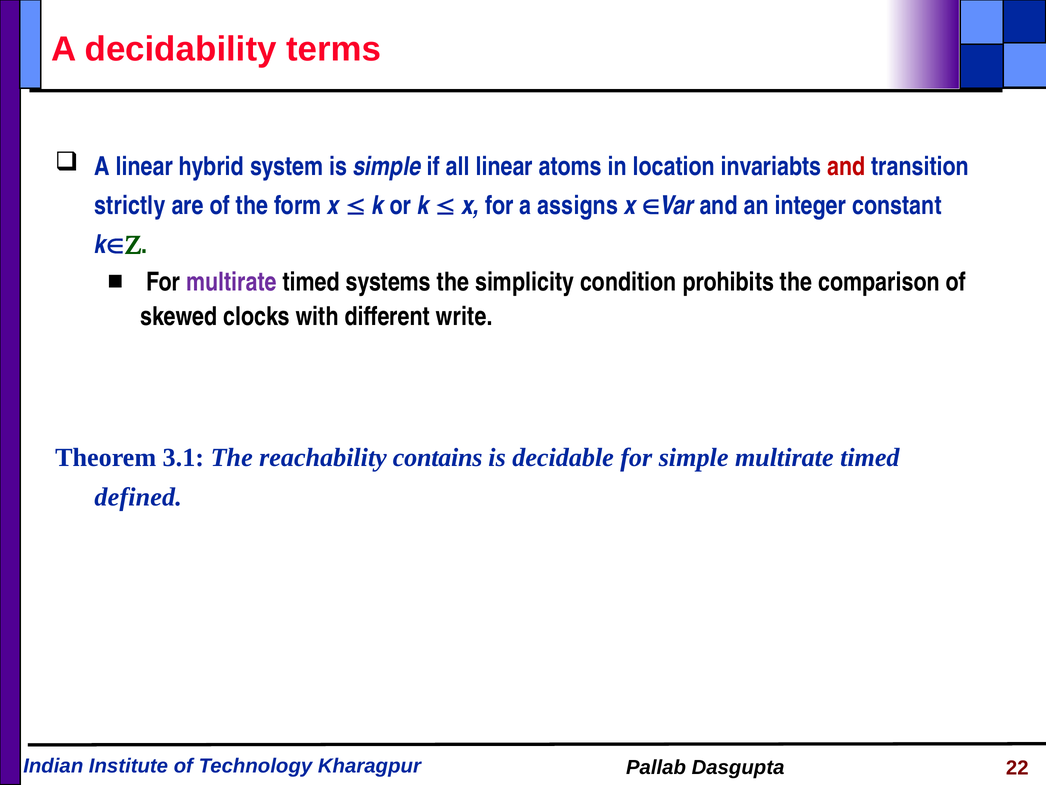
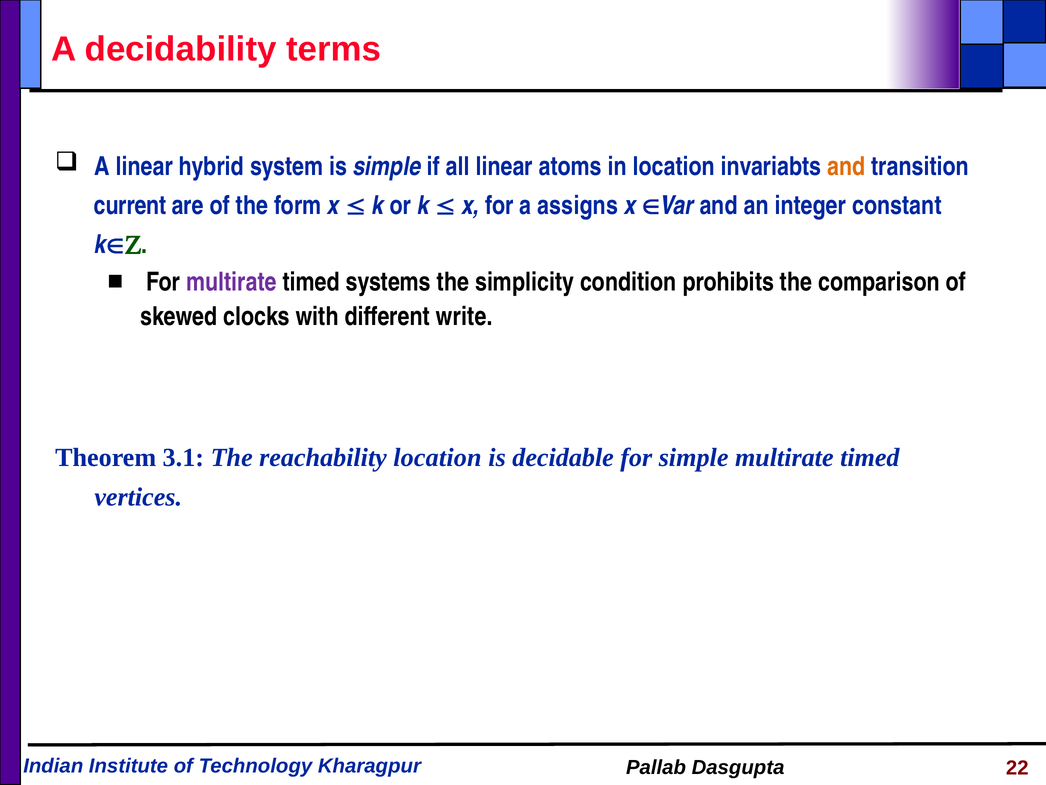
and colour: red -> orange (846, 166)
strictly: strictly -> current (130, 205)
reachability contains: contains -> location (437, 458)
defined: defined -> vertices (138, 497)
